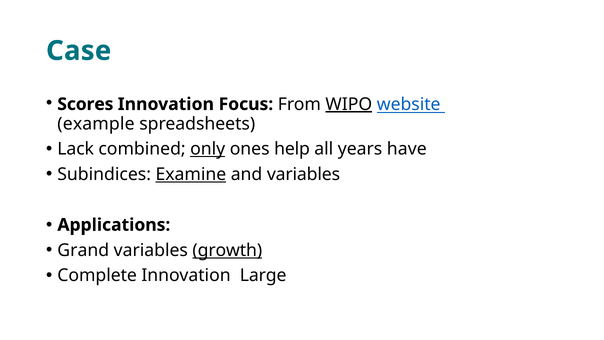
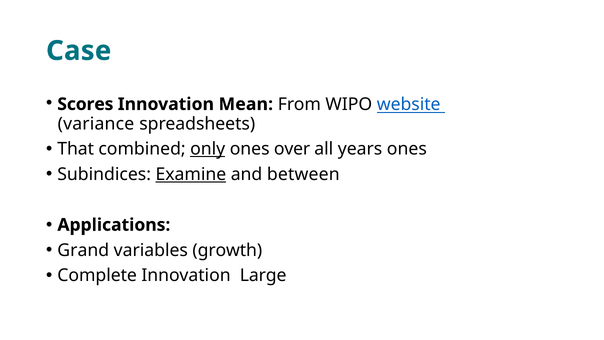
Focus: Focus -> Mean (246, 104)
WIPO underline: present -> none (349, 104)
example: example -> variance (96, 124)
Lack: Lack -> That (76, 149)
help: help -> over (292, 149)
years have: have -> ones (407, 149)
and variables: variables -> between (303, 174)
growth underline: present -> none (227, 250)
